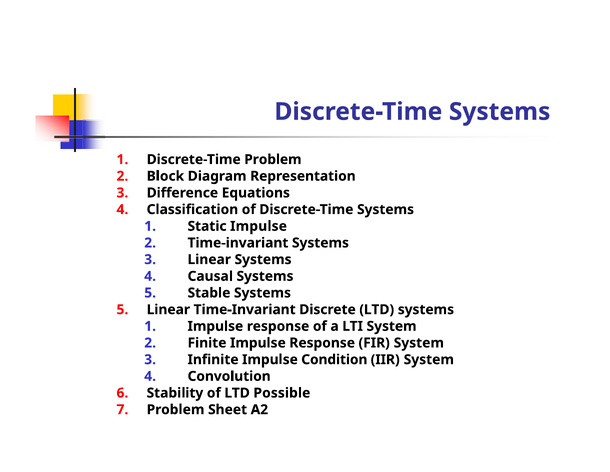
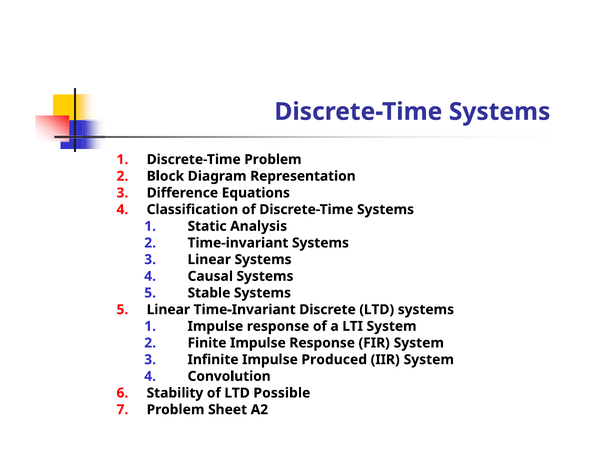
Static Impulse: Impulse -> Analysis (259, 226)
Condition: Condition -> Produced (334, 359)
